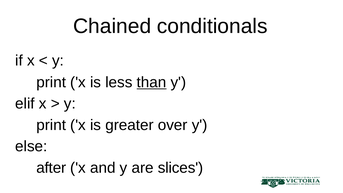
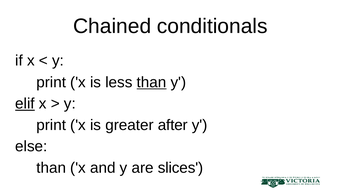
elif underline: none -> present (25, 104)
over: over -> after (173, 125)
after: after -> than (51, 168)
